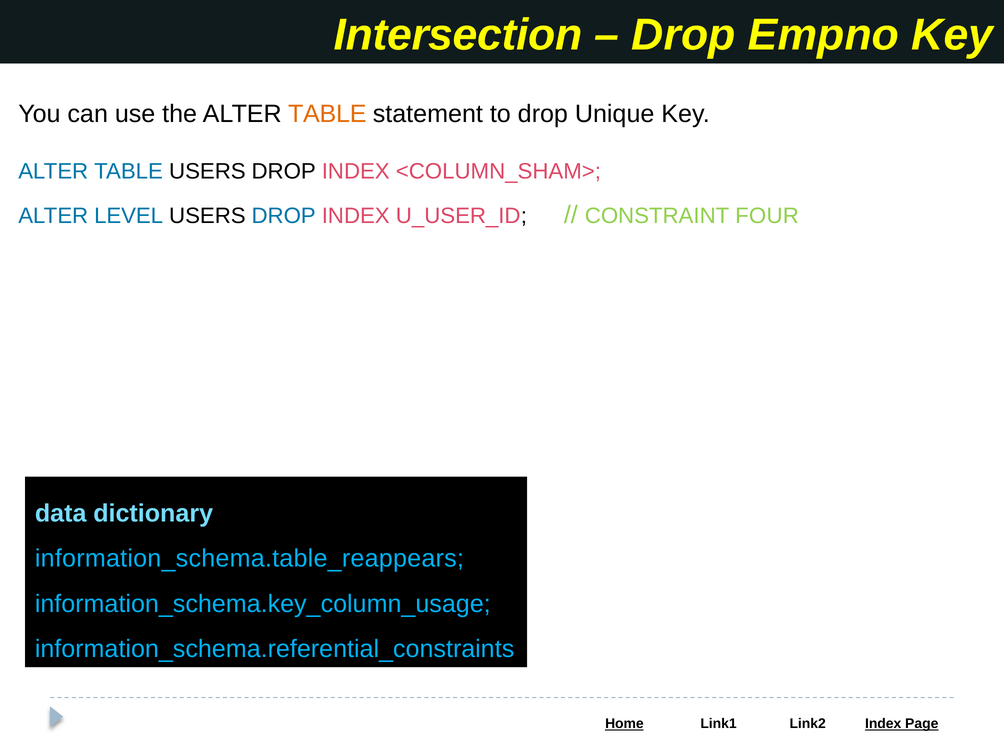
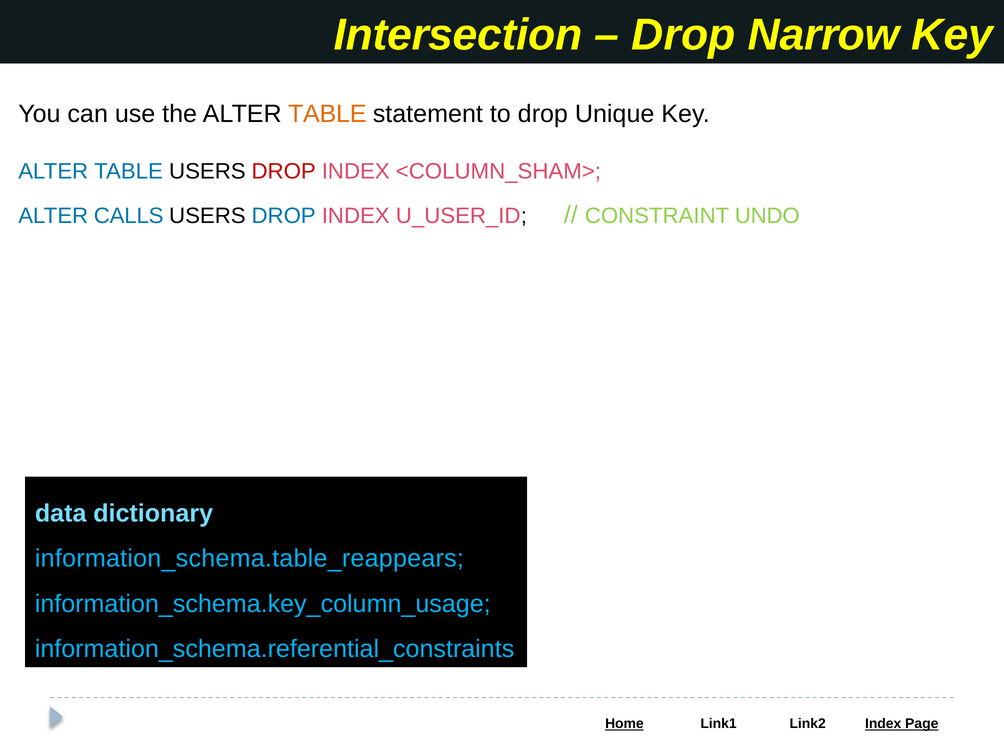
Empno: Empno -> Narrow (824, 35)
DROP colour: black -> red (284, 171)
LEVEL: LEVEL -> CALLS (129, 216)
FOUR: FOUR -> UNDO (767, 216)
